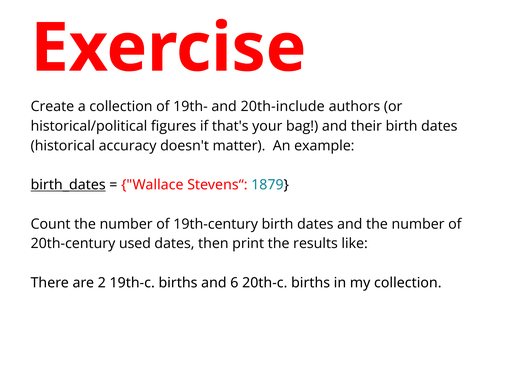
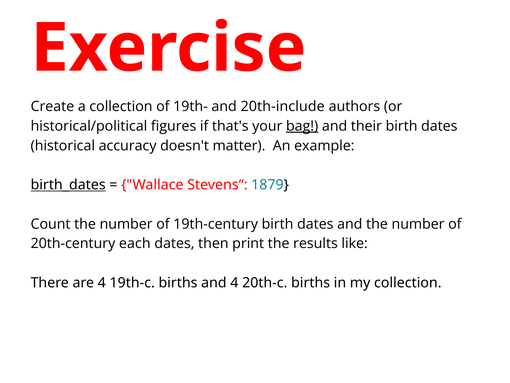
bag underline: none -> present (302, 126)
used: used -> each (135, 243)
are 2: 2 -> 4 (102, 282)
and 6: 6 -> 4 (234, 282)
